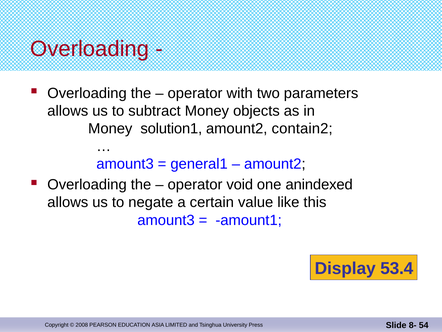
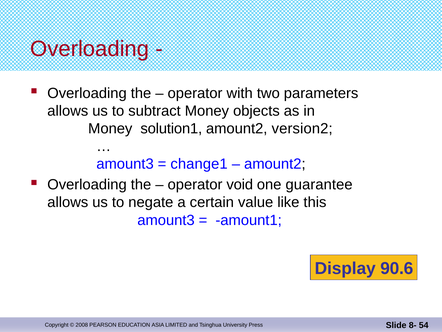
contain2: contain2 -> version2 (302, 128)
general1: general1 -> change1 (199, 164)
anindexed: anindexed -> guarantee (319, 184)
53.4: 53.4 -> 90.6 (397, 268)
